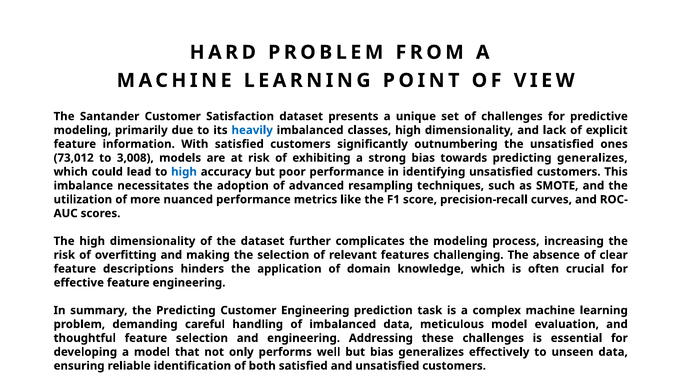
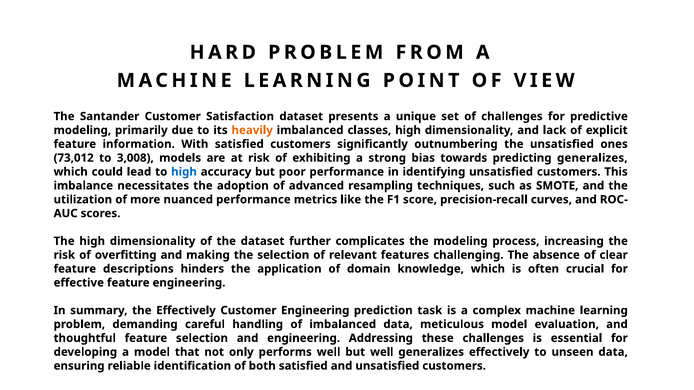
heavily colour: blue -> orange (252, 130)
the Predicting: Predicting -> Effectively (186, 311)
but bias: bias -> well (382, 352)
